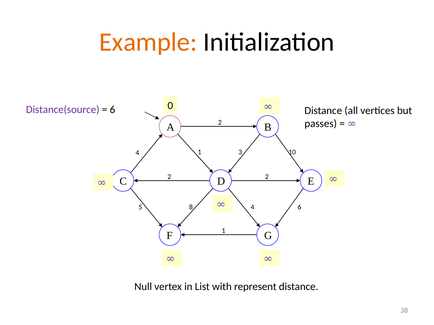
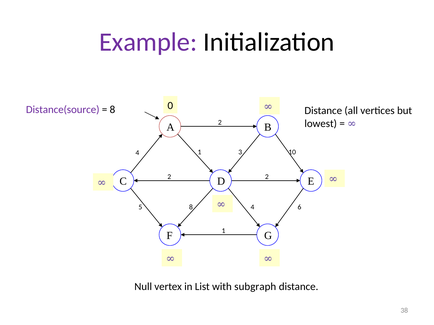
Example colour: orange -> purple (148, 42)
6: 6 -> 8 (112, 110)
passes: passes -> lowest (321, 124)
represent: represent -> subgraph (255, 287)
